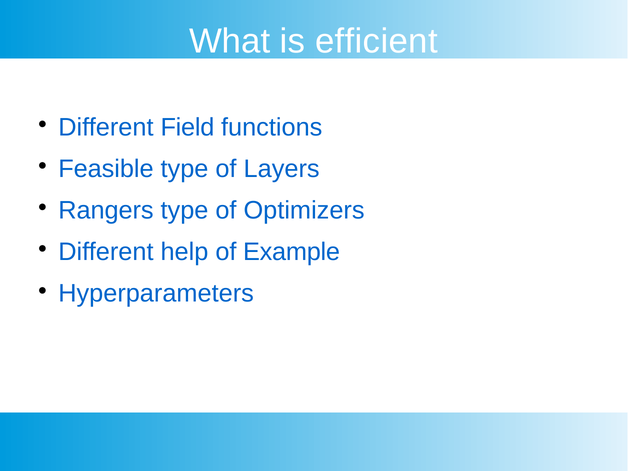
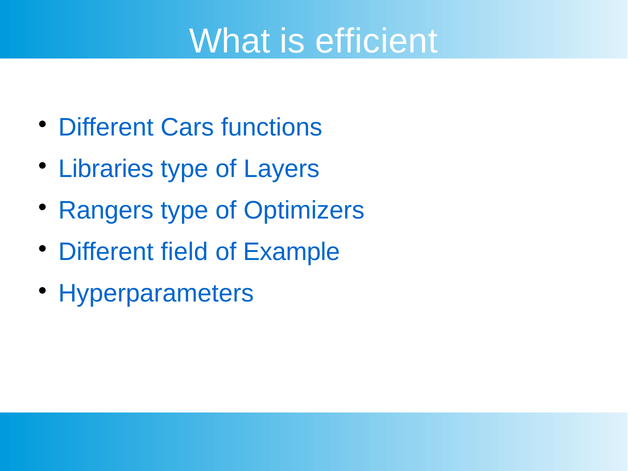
Field: Field -> Cars (187, 127)
Feasible: Feasible -> Libraries (106, 169)
help: help -> field (184, 252)
